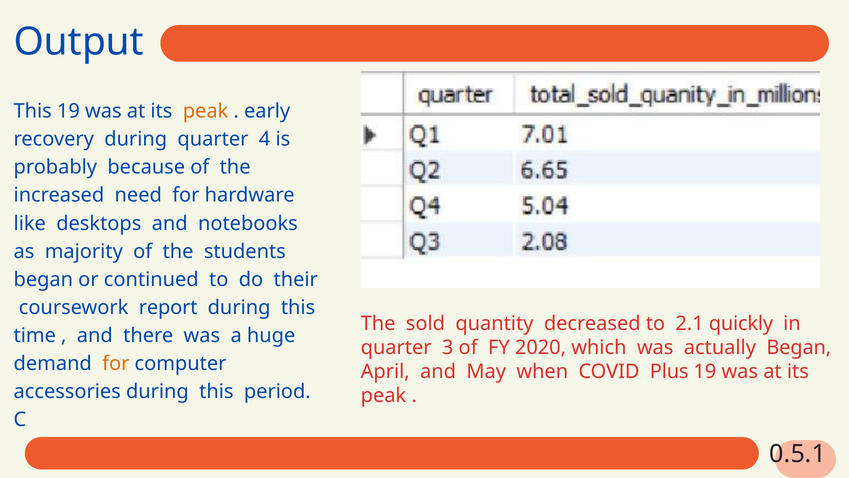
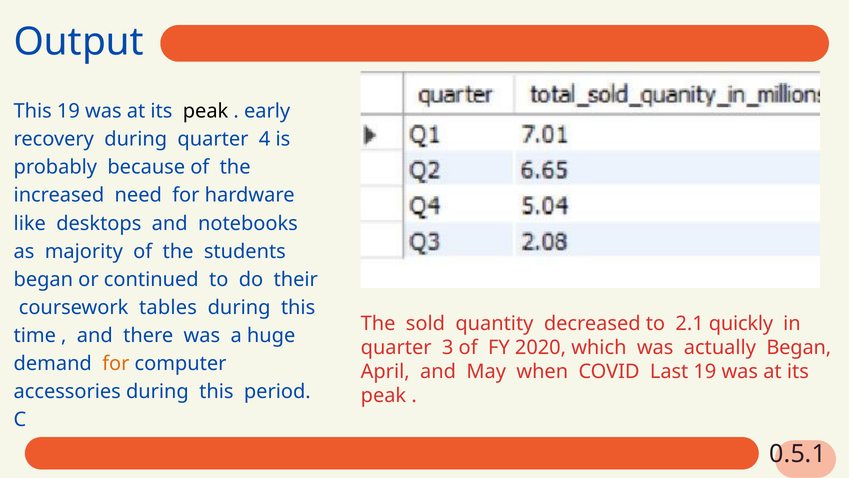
peak colour: orange -> black (206, 111)
report: report -> tables (168, 307)
Plus: Plus -> Last (669, 371)
